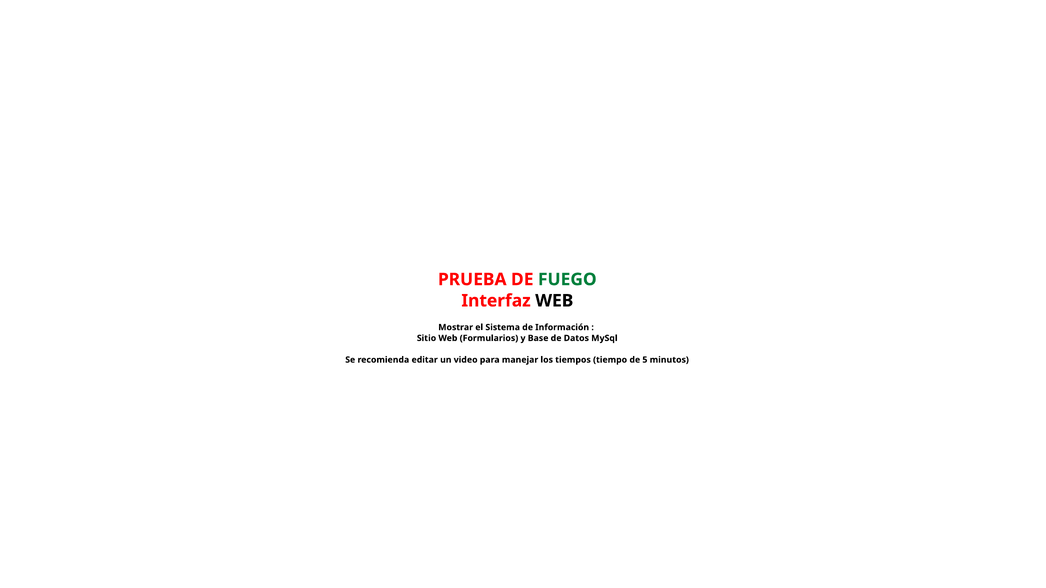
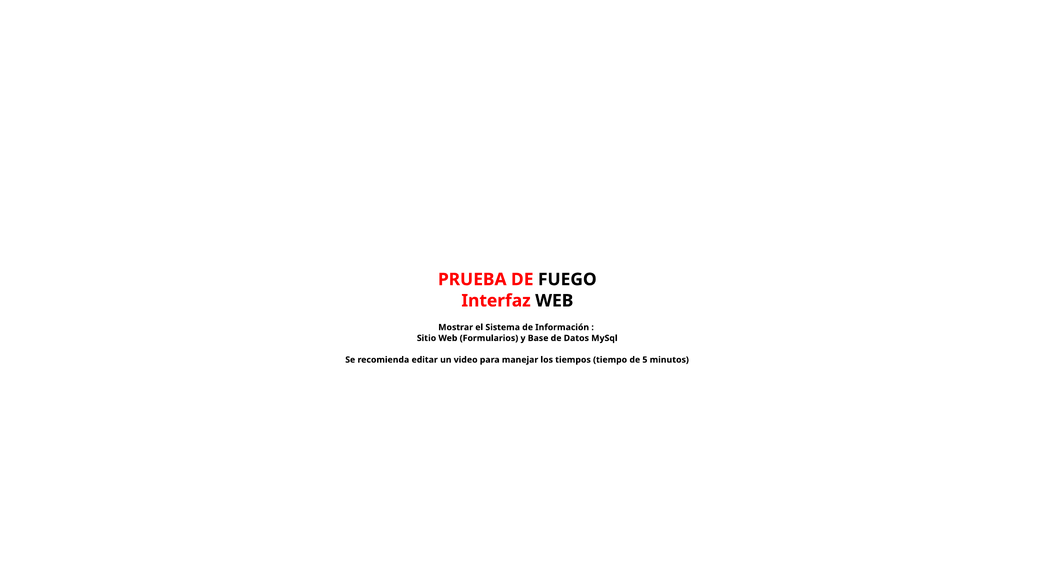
FUEGO colour: green -> black (567, 280)
